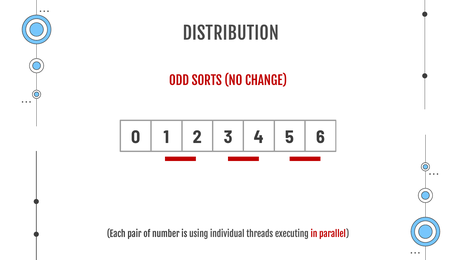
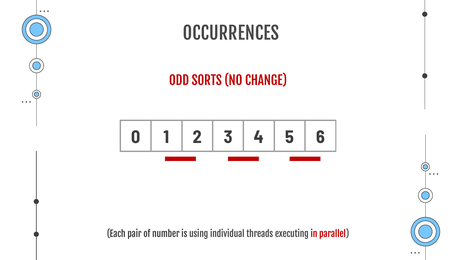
DISTRIBUTION: DISTRIBUTION -> OCCURRENCES (231, 34)
